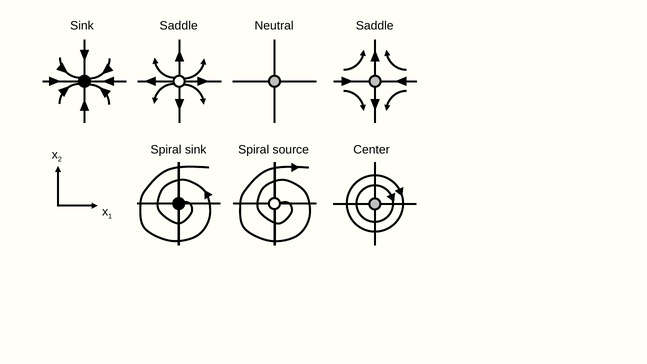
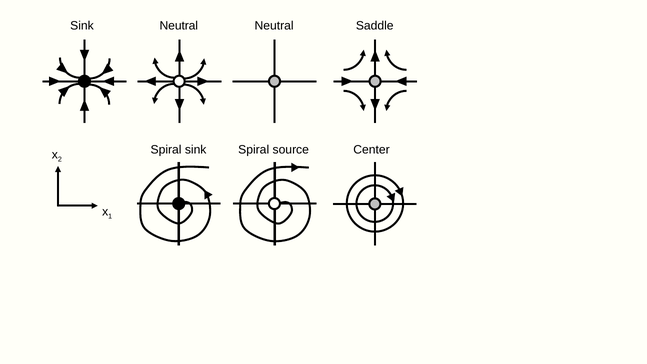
Sink Saddle: Saddle -> Neutral (179, 26)
